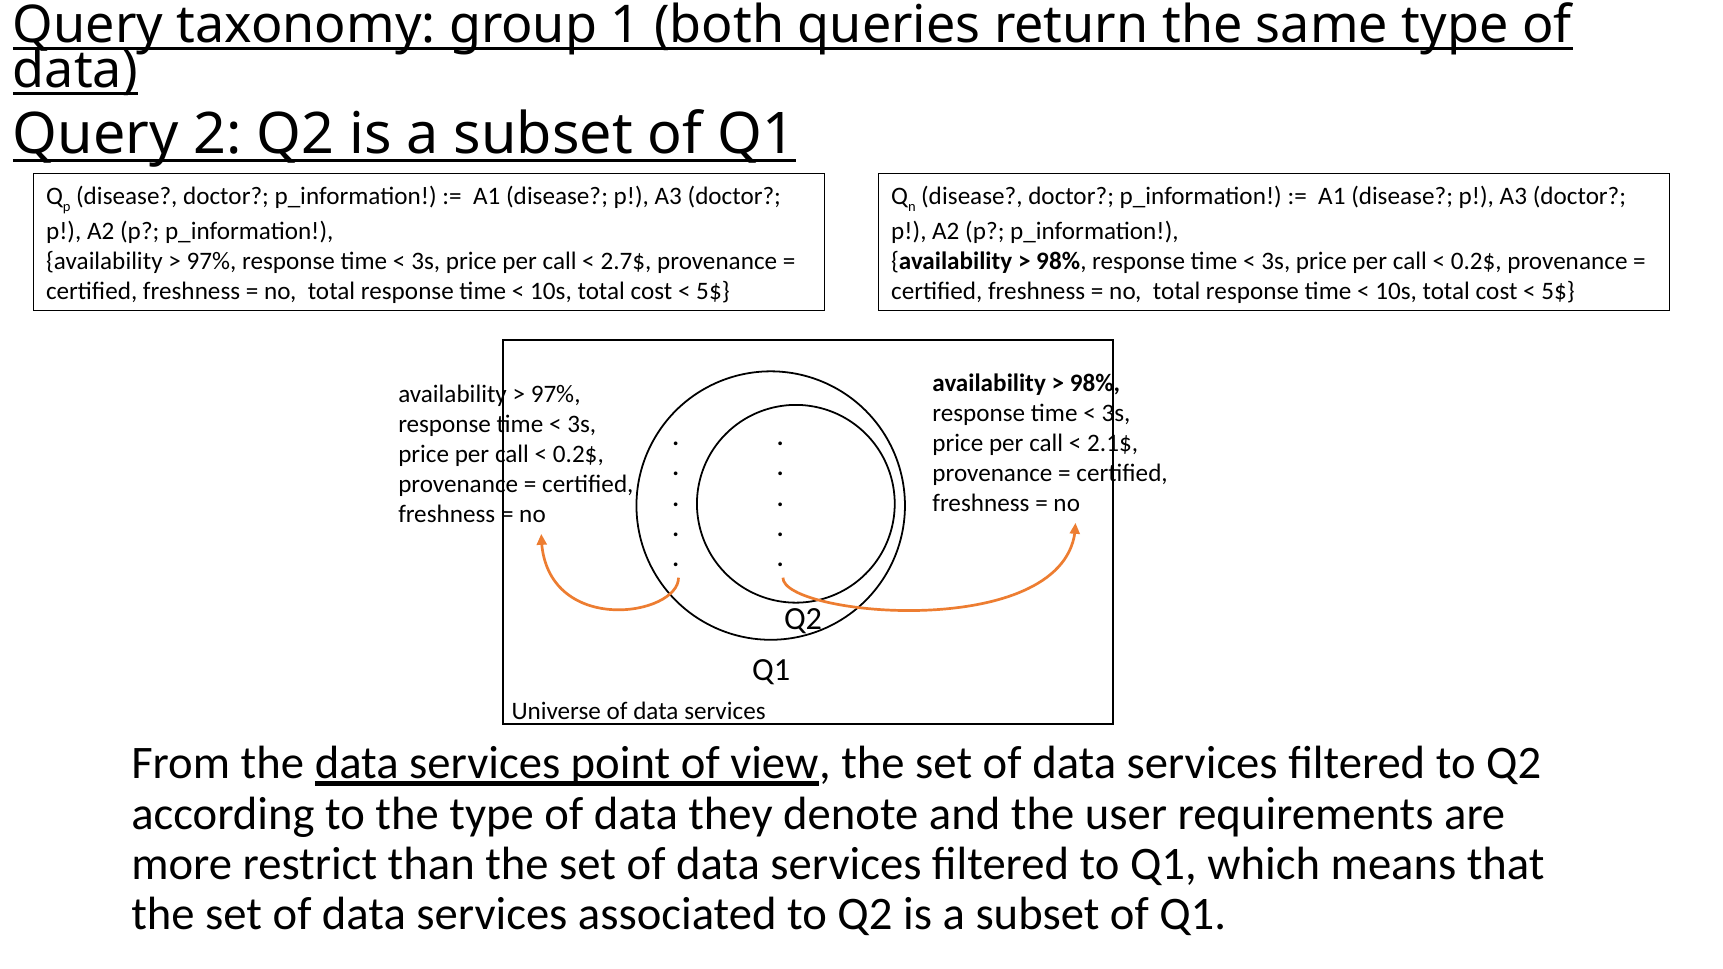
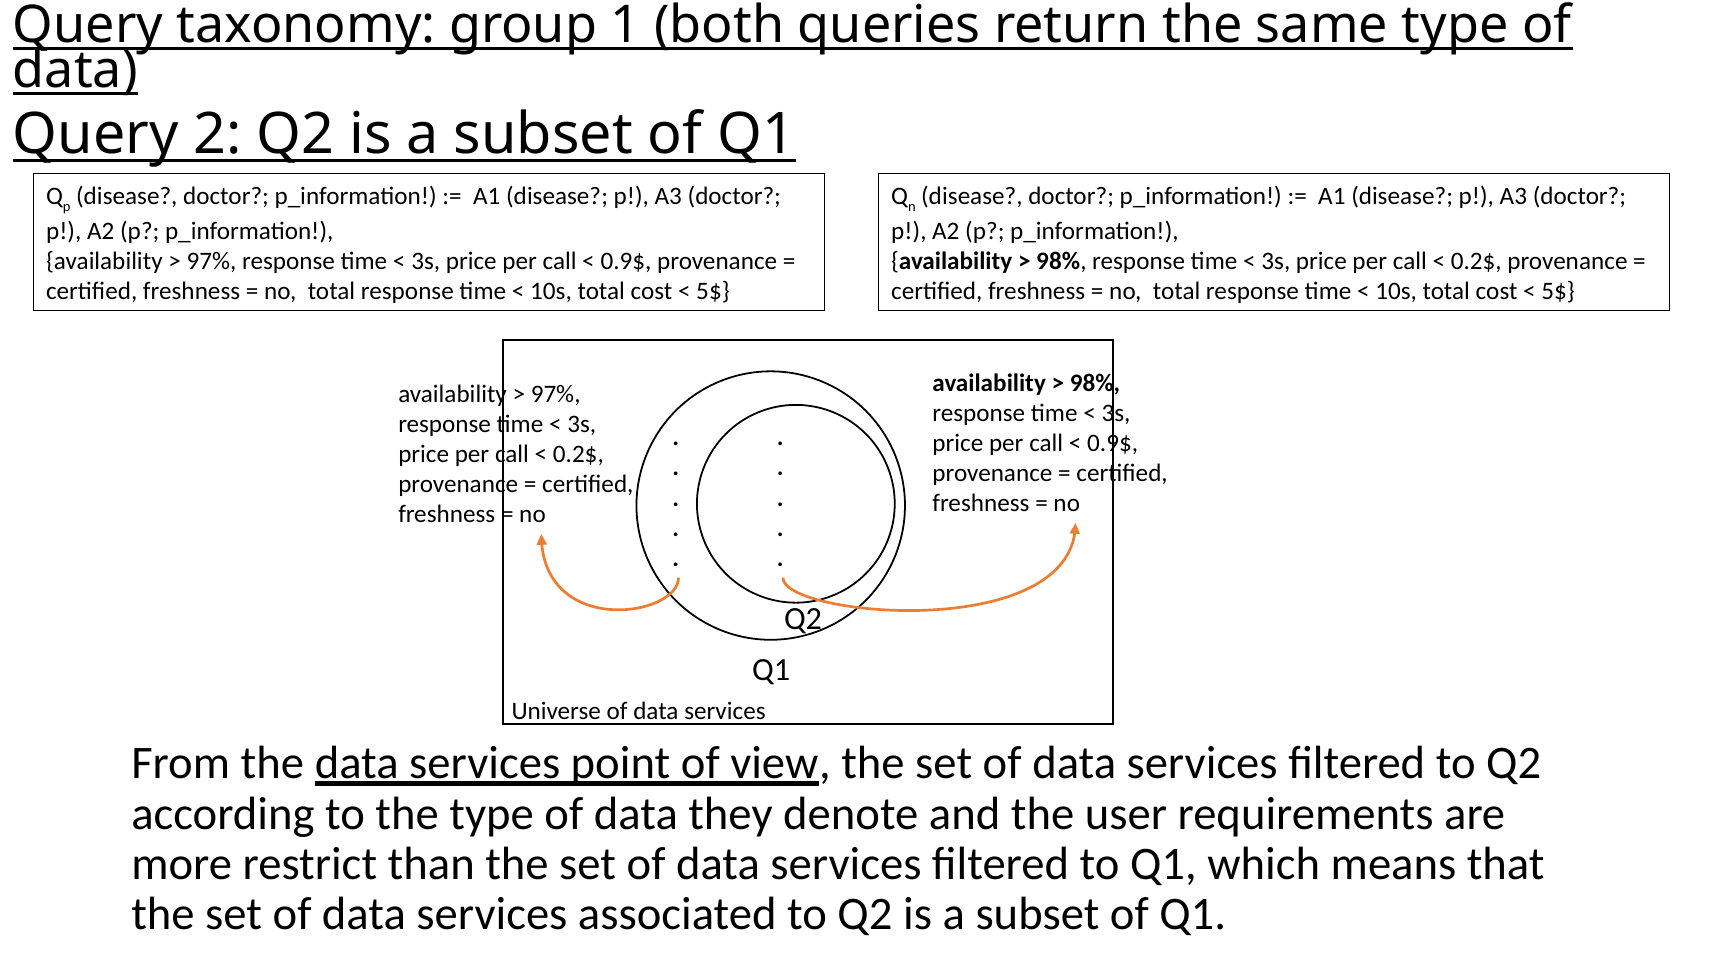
2.7$: 2.7$ -> 0.9$ (626, 261)
2.1$: 2.1$ -> 0.9$ (1113, 443)
